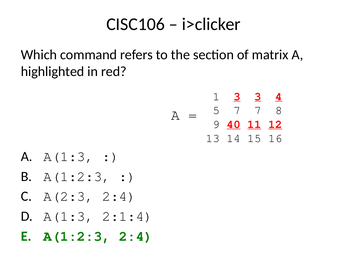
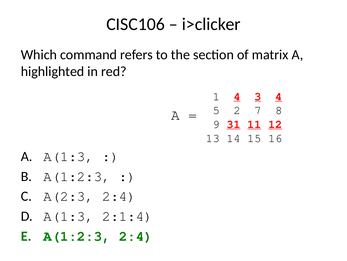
1 3: 3 -> 4 (237, 96)
5 7: 7 -> 2 (237, 110)
40: 40 -> 31 (234, 124)
